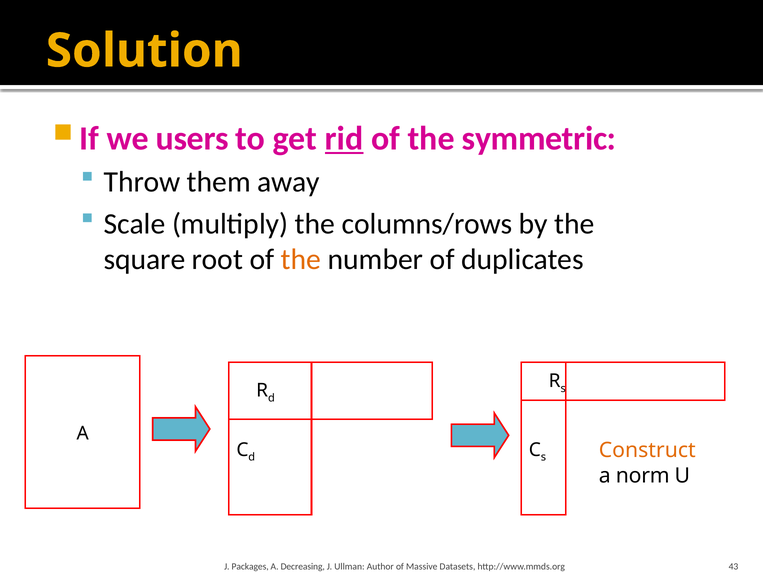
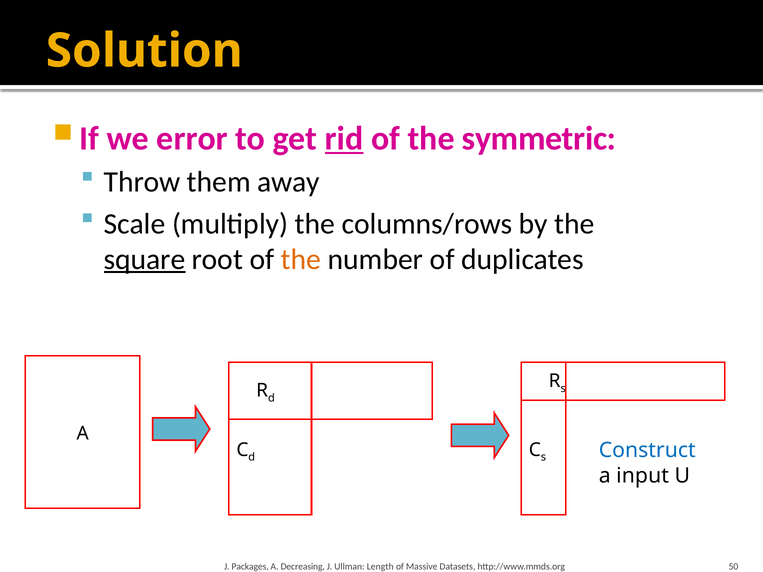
users: users -> error (192, 138)
square underline: none -> present (145, 259)
Construct colour: orange -> blue (647, 450)
norm: norm -> input (643, 476)
Author: Author -> Length (380, 567)
43: 43 -> 50 (733, 567)
